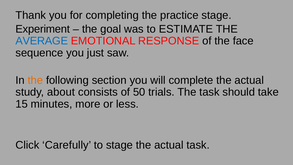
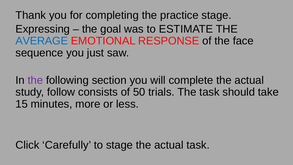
Experiment: Experiment -> Expressing (43, 29)
the colour: orange -> purple (35, 80)
about: about -> follow (61, 92)
